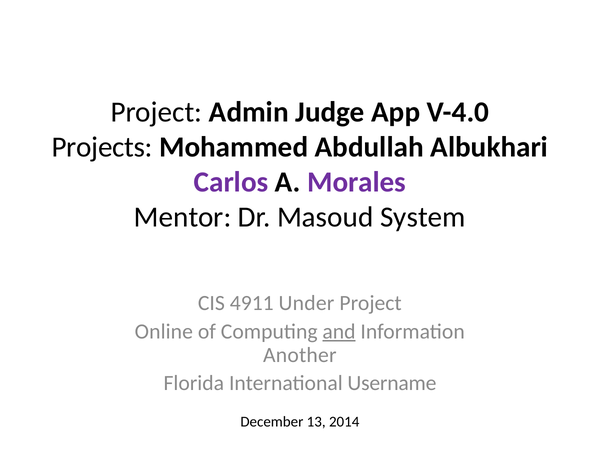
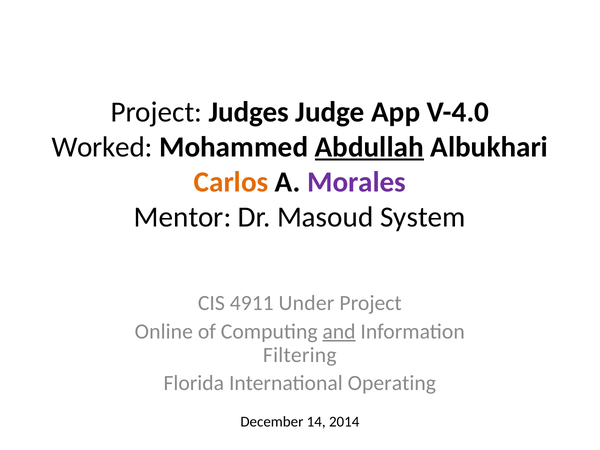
Admin: Admin -> Judges (249, 112)
Projects: Projects -> Worked (102, 147)
Abdullah underline: none -> present (369, 147)
Carlos colour: purple -> orange (231, 182)
Another: Another -> Filtering (300, 355)
Username: Username -> Operating (392, 383)
13: 13 -> 14 (316, 422)
